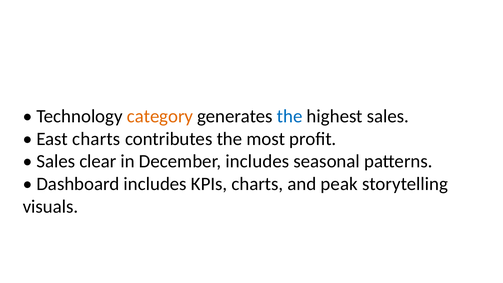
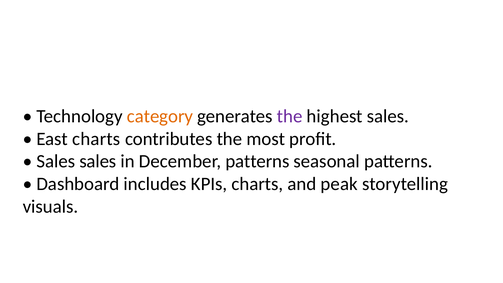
the colour: blue -> purple (290, 116)
Sales clear: clear -> sales (98, 161)
December includes: includes -> patterns (257, 161)
